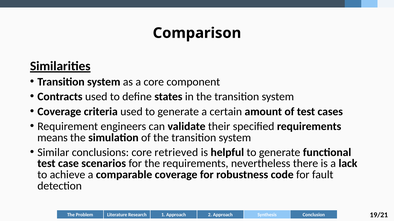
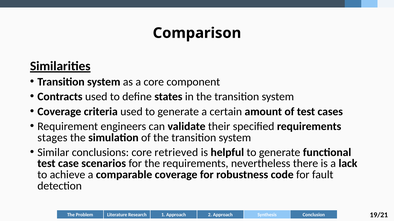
means: means -> stages (52, 138)
